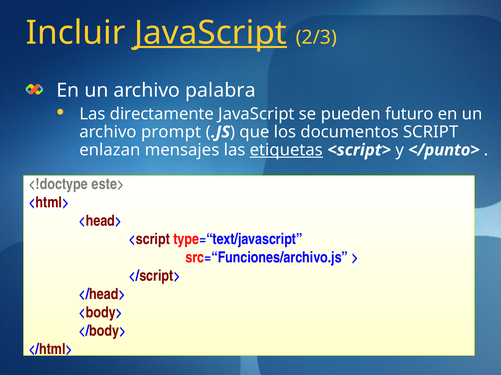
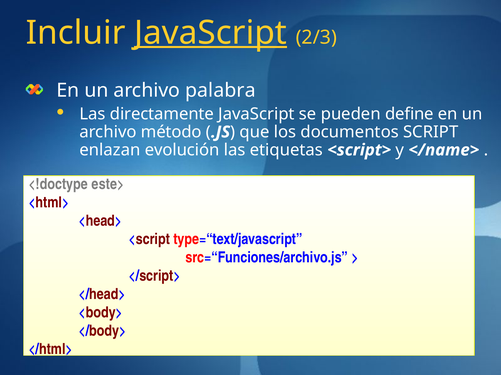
futuro: futuro -> define (409, 114)
prompt: prompt -> método (171, 132)
mensajes: mensajes -> evolución (182, 150)
etiquetas underline: present -> none (286, 150)
</punto>: </punto> -> </name> (444, 150)
